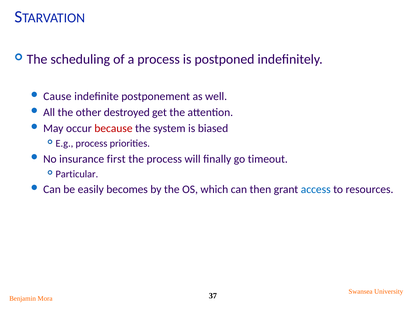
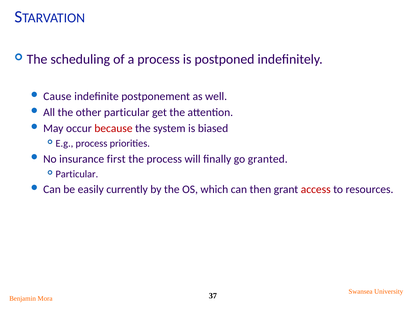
other destroyed: destroyed -> particular (127, 112)
timeout: timeout -> granted (268, 159)
becomes: becomes -> currently (127, 189)
access colour: blue -> red (316, 189)
